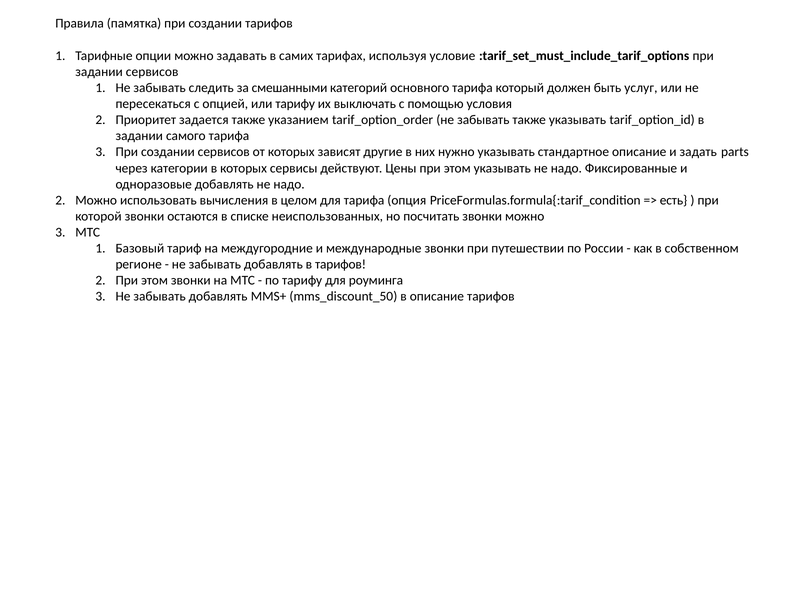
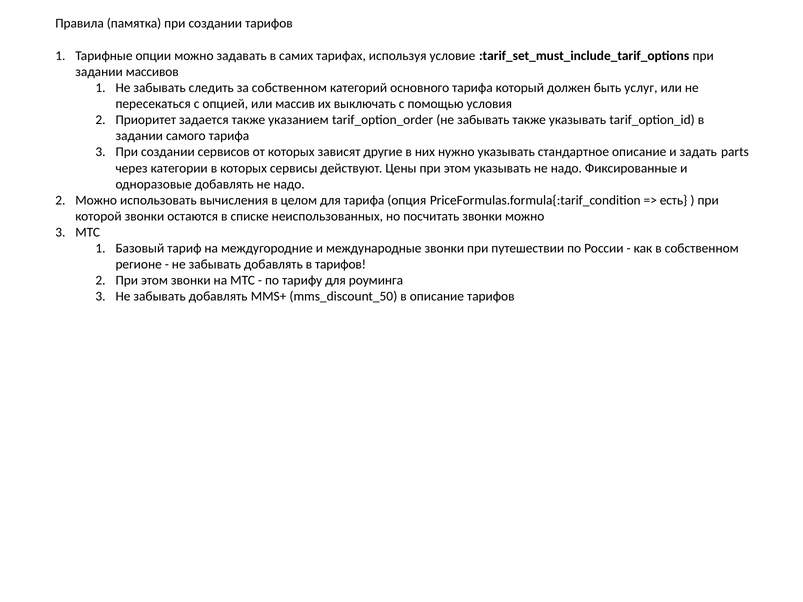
задании сервисов: сервисов -> массивов (152, 72)
за смешанными: смешанными -> собственном (289, 88)
или тарифу: тарифу -> массив (295, 104)
